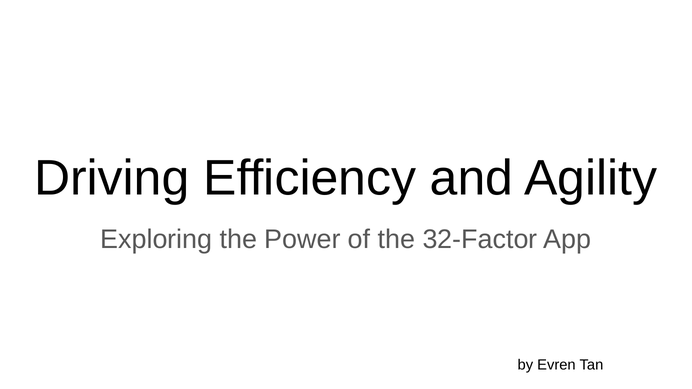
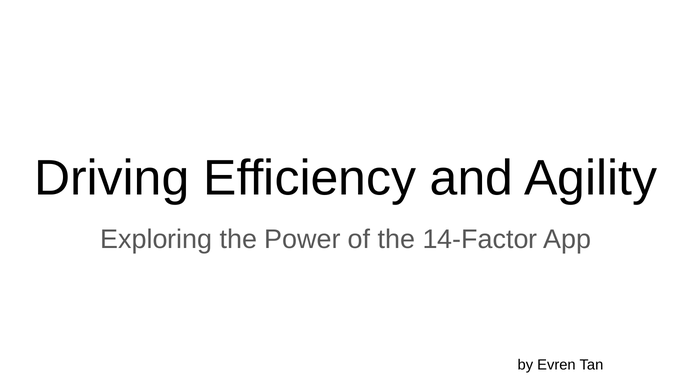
32-Factor: 32-Factor -> 14-Factor (480, 239)
